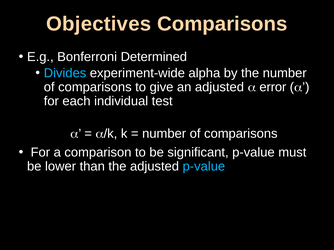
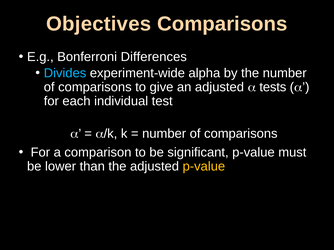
Determined: Determined -> Differences (154, 57)
error: error -> tests (273, 87)
p-value colour: light blue -> yellow (204, 167)
